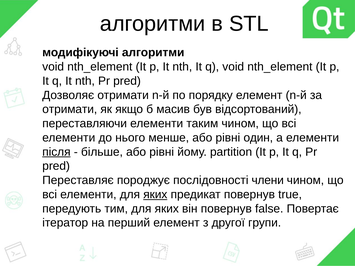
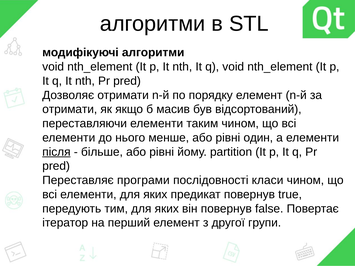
породжує: породжує -> програми (143, 180)
члени: члени -> класи (268, 180)
яких underline: present -> none (155, 195)
